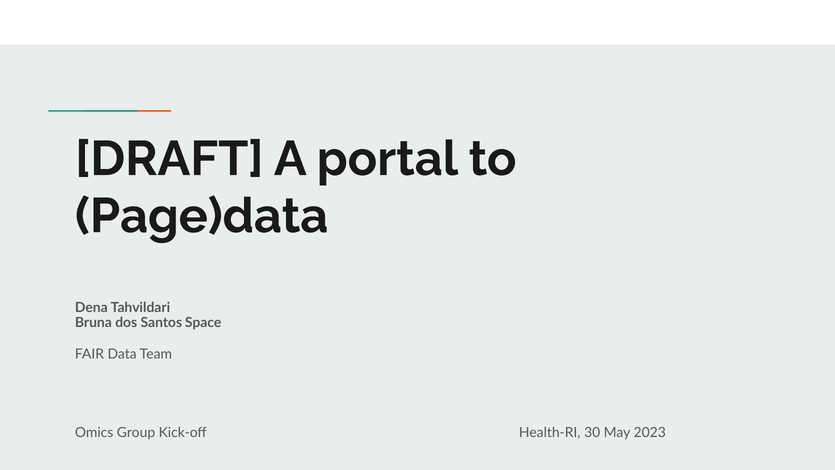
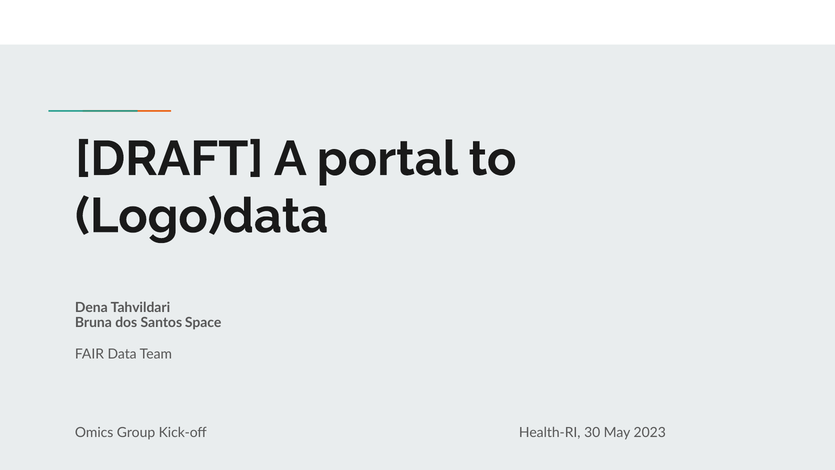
Page)data: Page)data -> Logo)data (202, 216)
